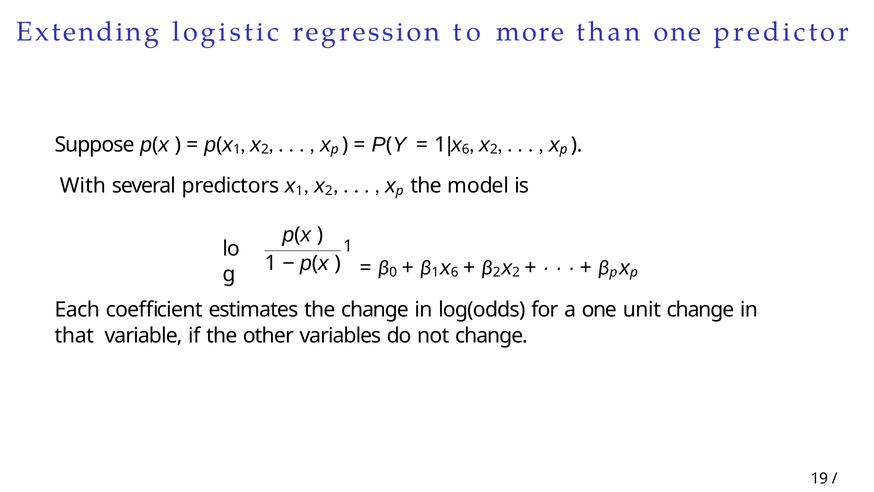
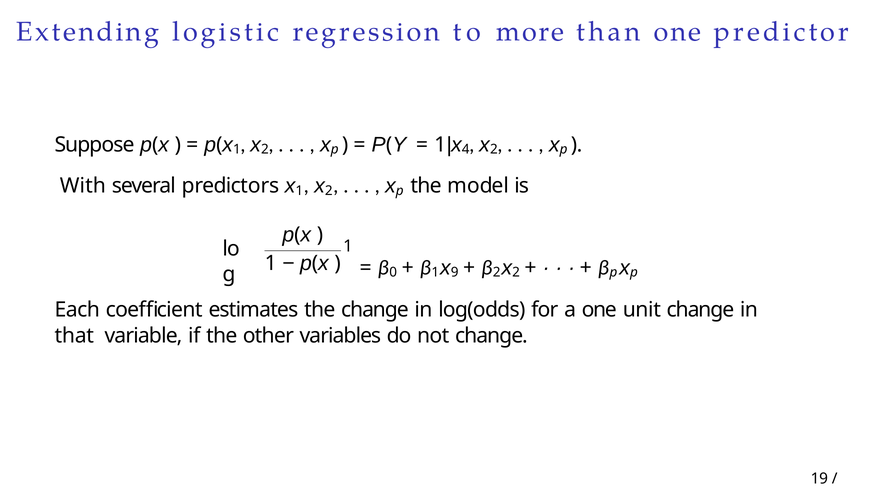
6: 6 -> 4 (466, 149)
6: 6 -> 9 (455, 272)
